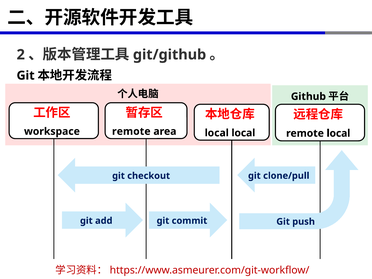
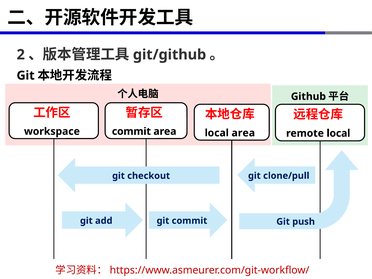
remote: remote -> commit (131, 131)
local local: local -> area (243, 133)
